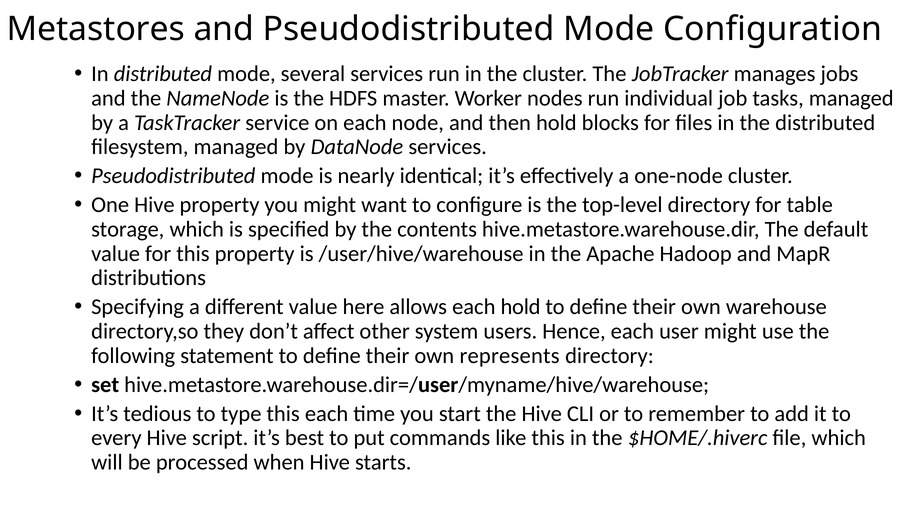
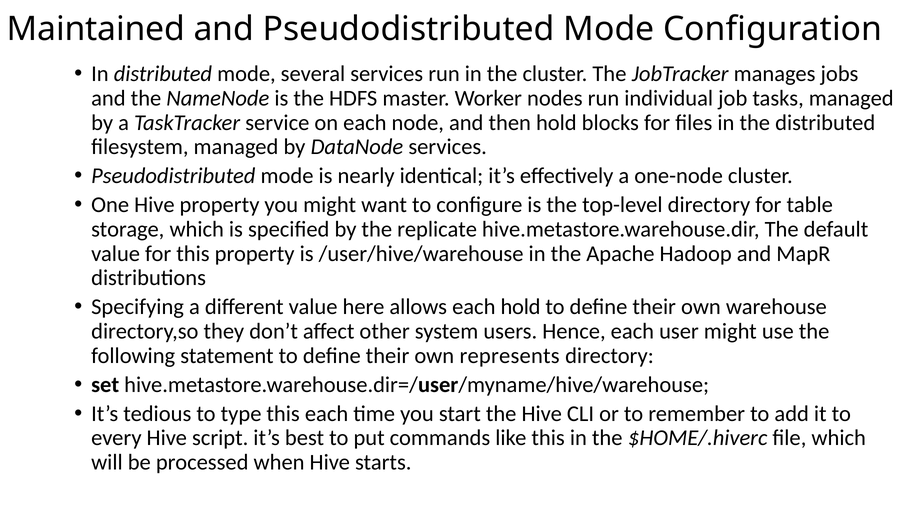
Metastores: Metastores -> Maintained (96, 29)
contents: contents -> replicate (437, 229)
